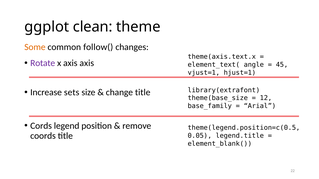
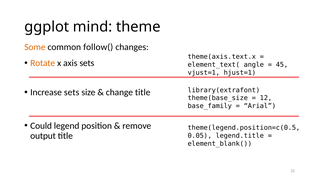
clean: clean -> mind (93, 27)
Rotate colour: purple -> orange (43, 63)
axis axis: axis -> sets (87, 63)
Cords: Cords -> Could (41, 126)
coords: coords -> output (43, 136)
